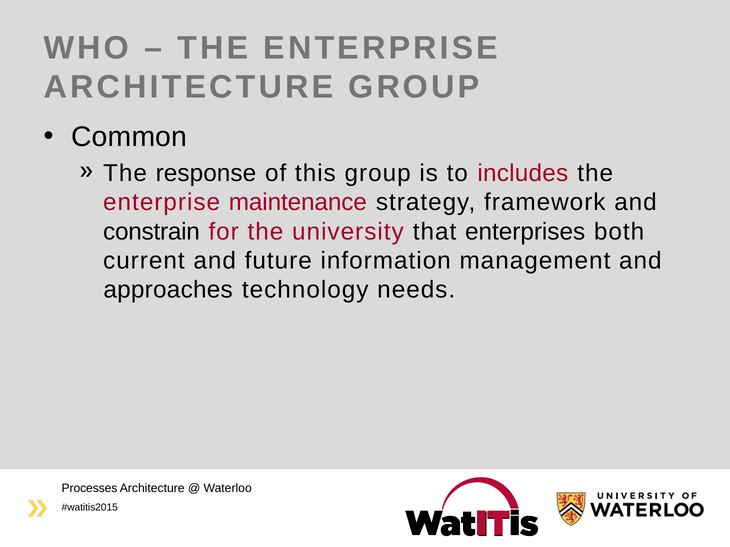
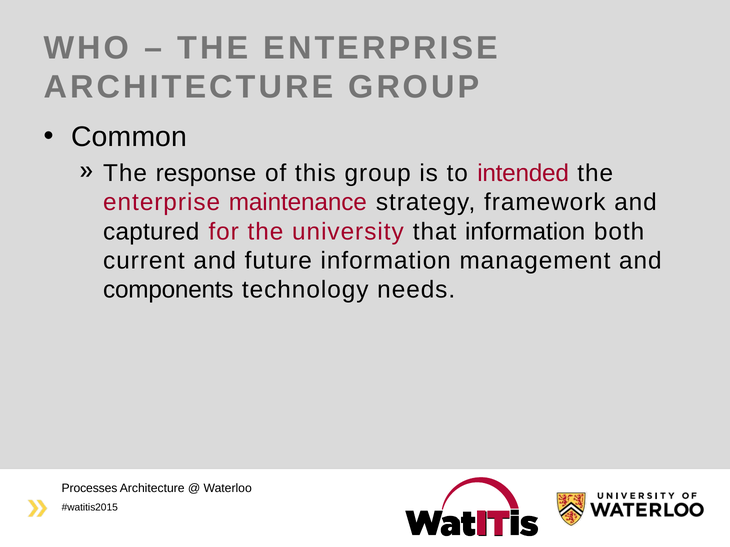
includes: includes -> intended (523, 173)
constrain: constrain -> captured (151, 232)
that enterprises: enterprises -> information (525, 232)
approaches: approaches -> components (168, 290)
